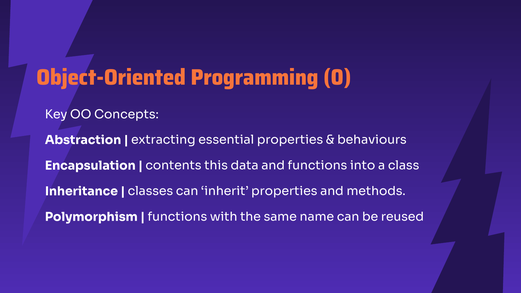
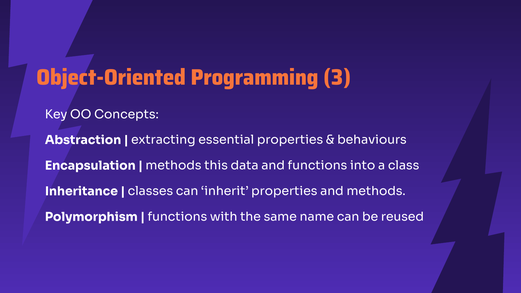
0: 0 -> 3 (337, 77)
contents: contents -> methods (173, 166)
